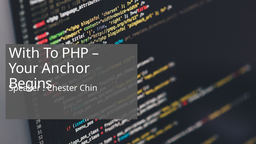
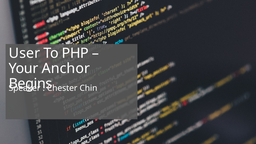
With: With -> User (24, 53)
